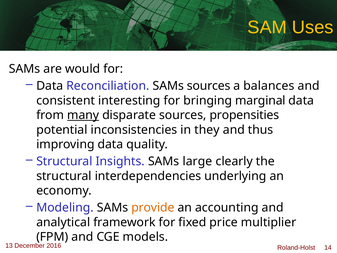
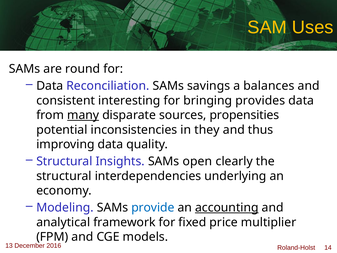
would: would -> round (83, 69)
SAMs sources: sources -> savings (209, 86)
marginal: marginal -> provides (260, 100)
large: large -> open (197, 161)
provide colour: orange -> blue (153, 207)
accounting underline: none -> present (227, 207)
